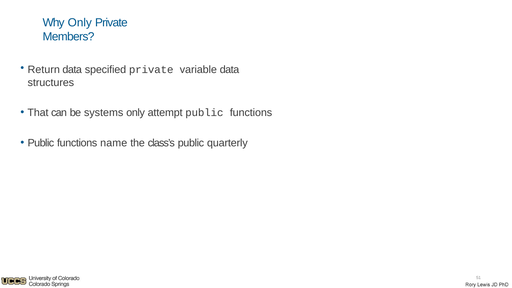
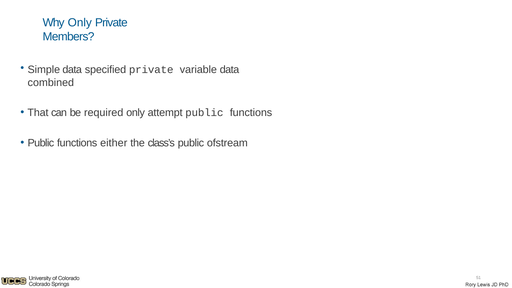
Return: Return -> Simple (44, 70)
structures: structures -> combined (51, 82)
systems: systems -> required (104, 112)
name: name -> either (114, 143)
quarterly: quarterly -> ofstream (227, 143)
